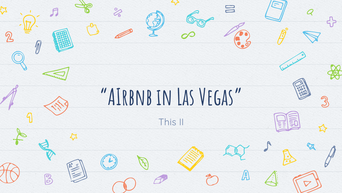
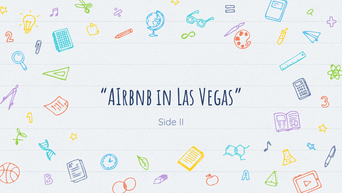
This: This -> Side (167, 122)
